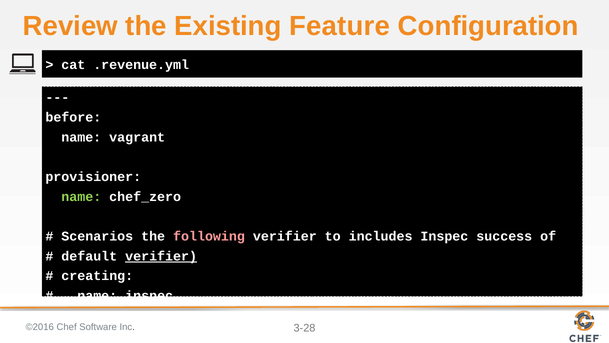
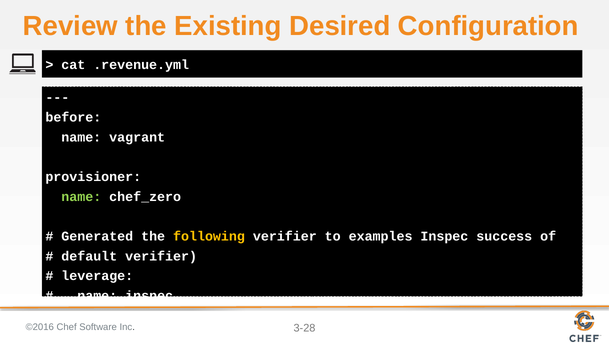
Feature: Feature -> Desired (340, 26)
Scenarios: Scenarios -> Generated (97, 236)
following colour: pink -> yellow (209, 236)
includes: includes -> examples (381, 236)
verifier underline: present -> none (161, 256)
creating: creating -> leverage (97, 276)
